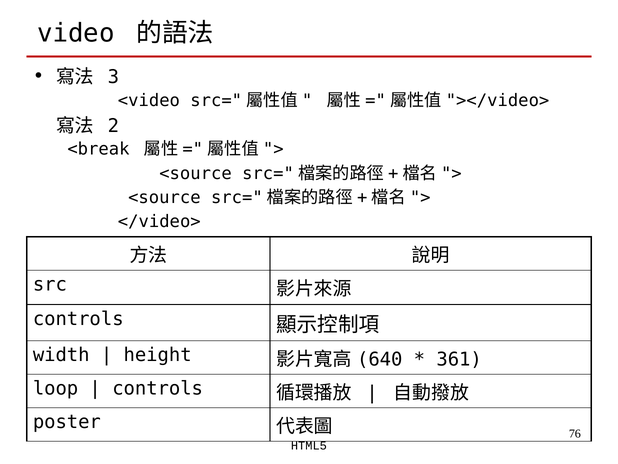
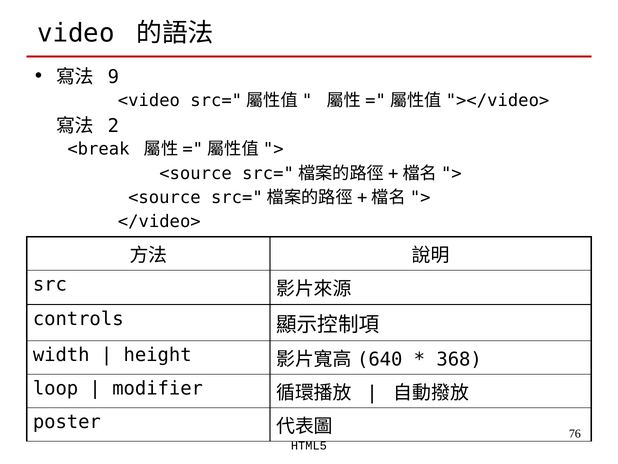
3: 3 -> 9 (113, 77)
361: 361 -> 368 (459, 359)
controls: controls -> modifier (158, 388)
